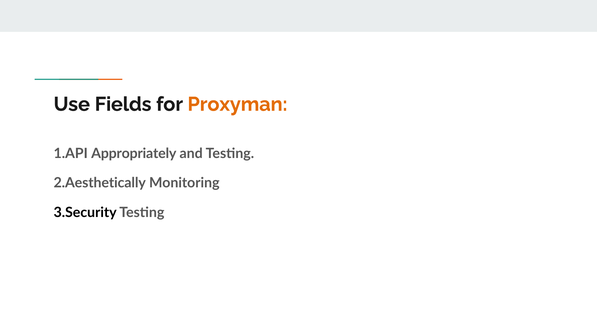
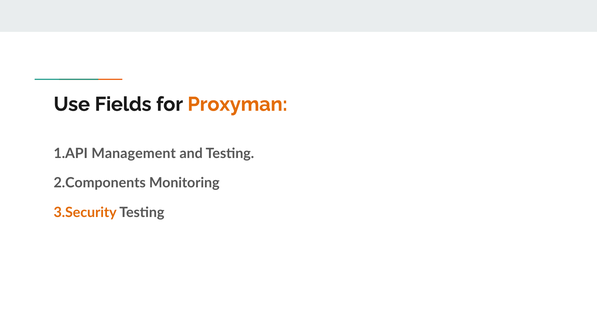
Appropriately: Appropriately -> Management (134, 154)
2.Aesthetically: 2.Aesthetically -> 2.Components (100, 183)
3.Security colour: black -> orange (85, 212)
